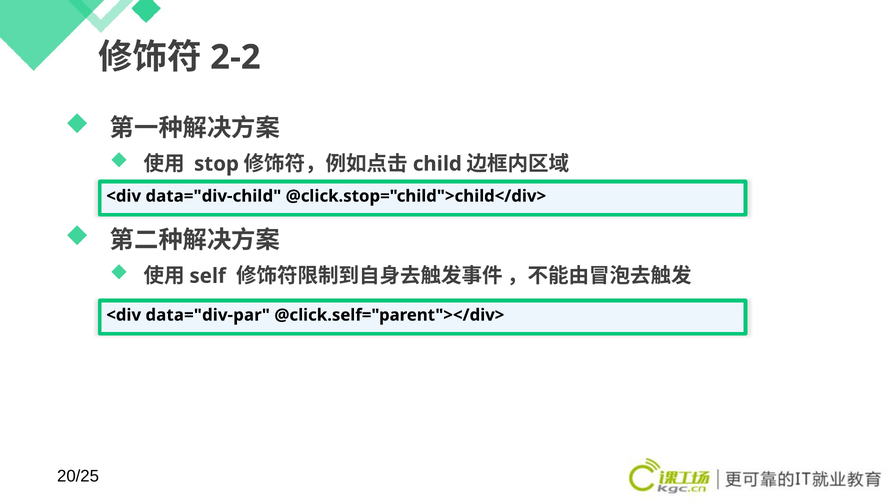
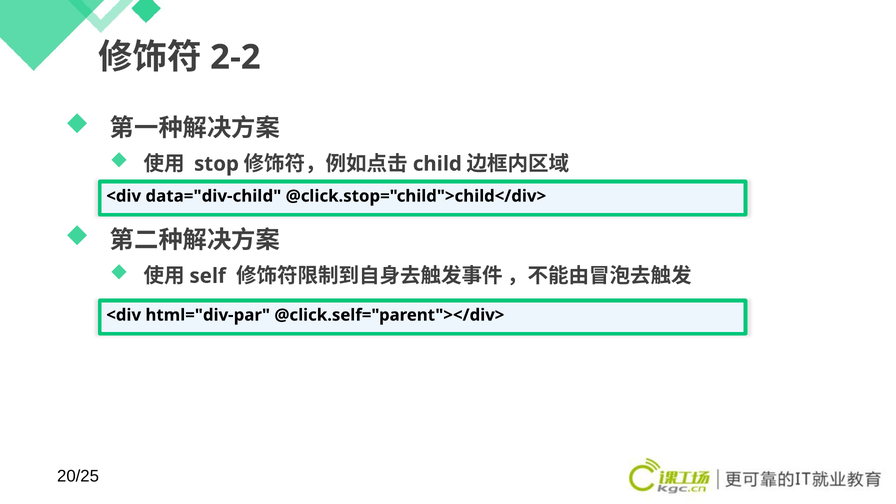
data="div-par: data="div-par -> html="div-par (208, 315)
